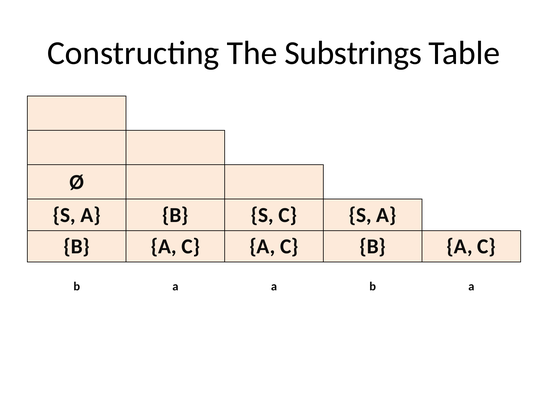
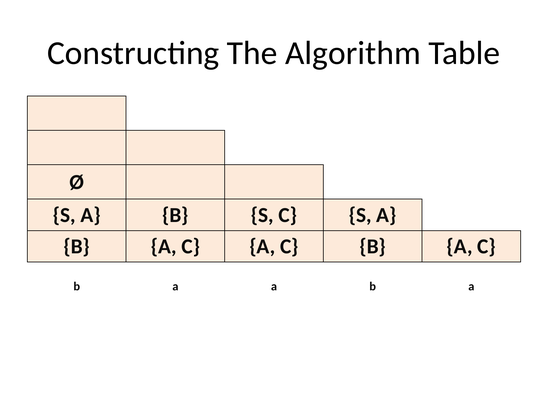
Substrings: Substrings -> Algorithm (353, 53)
